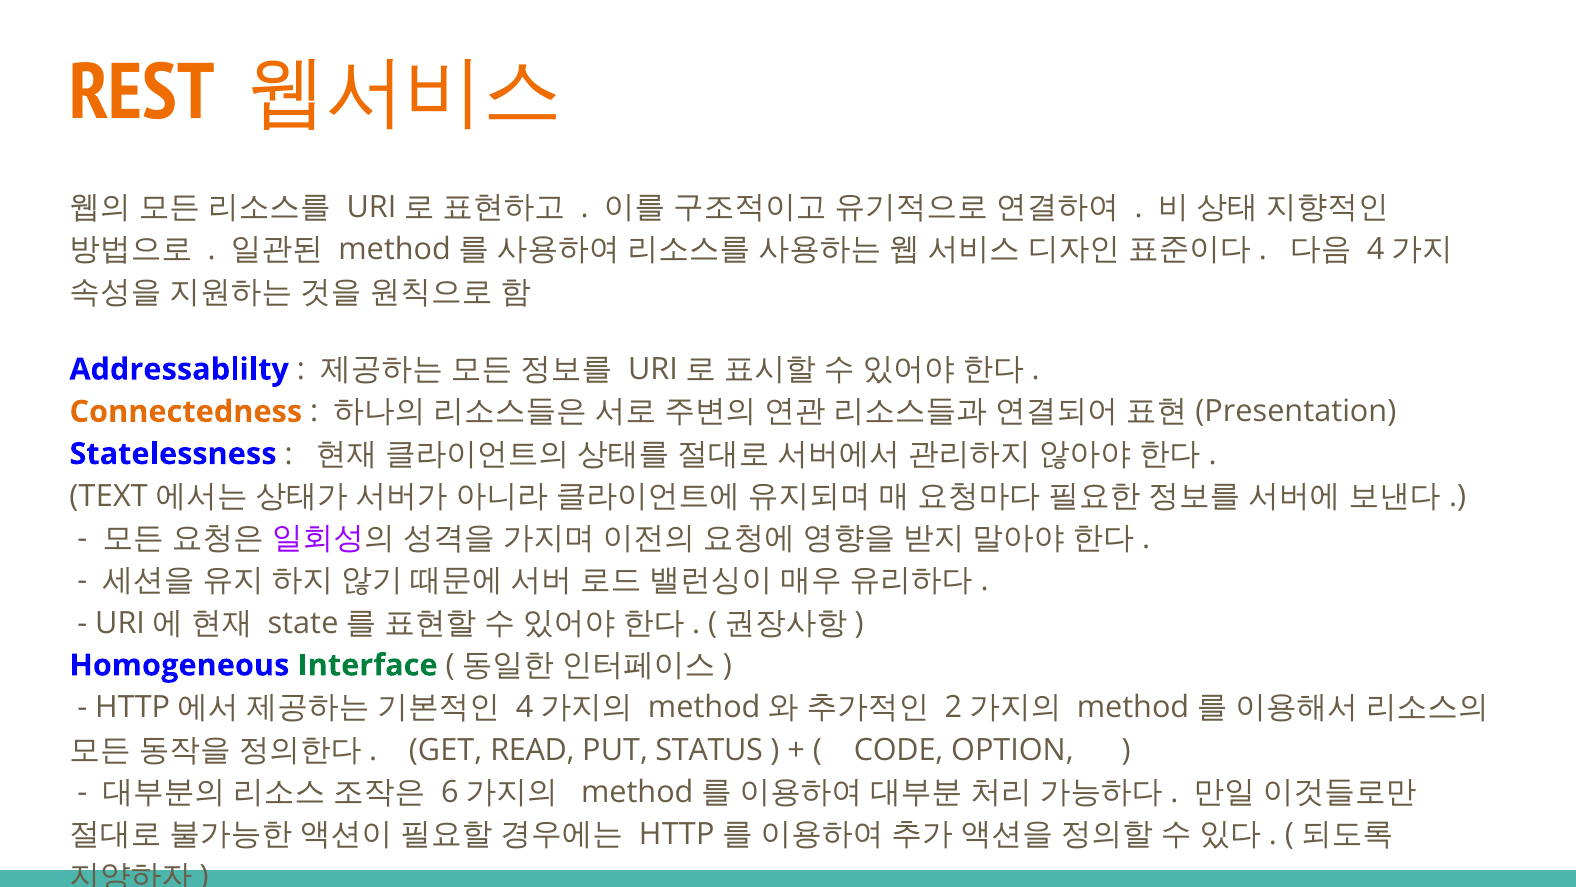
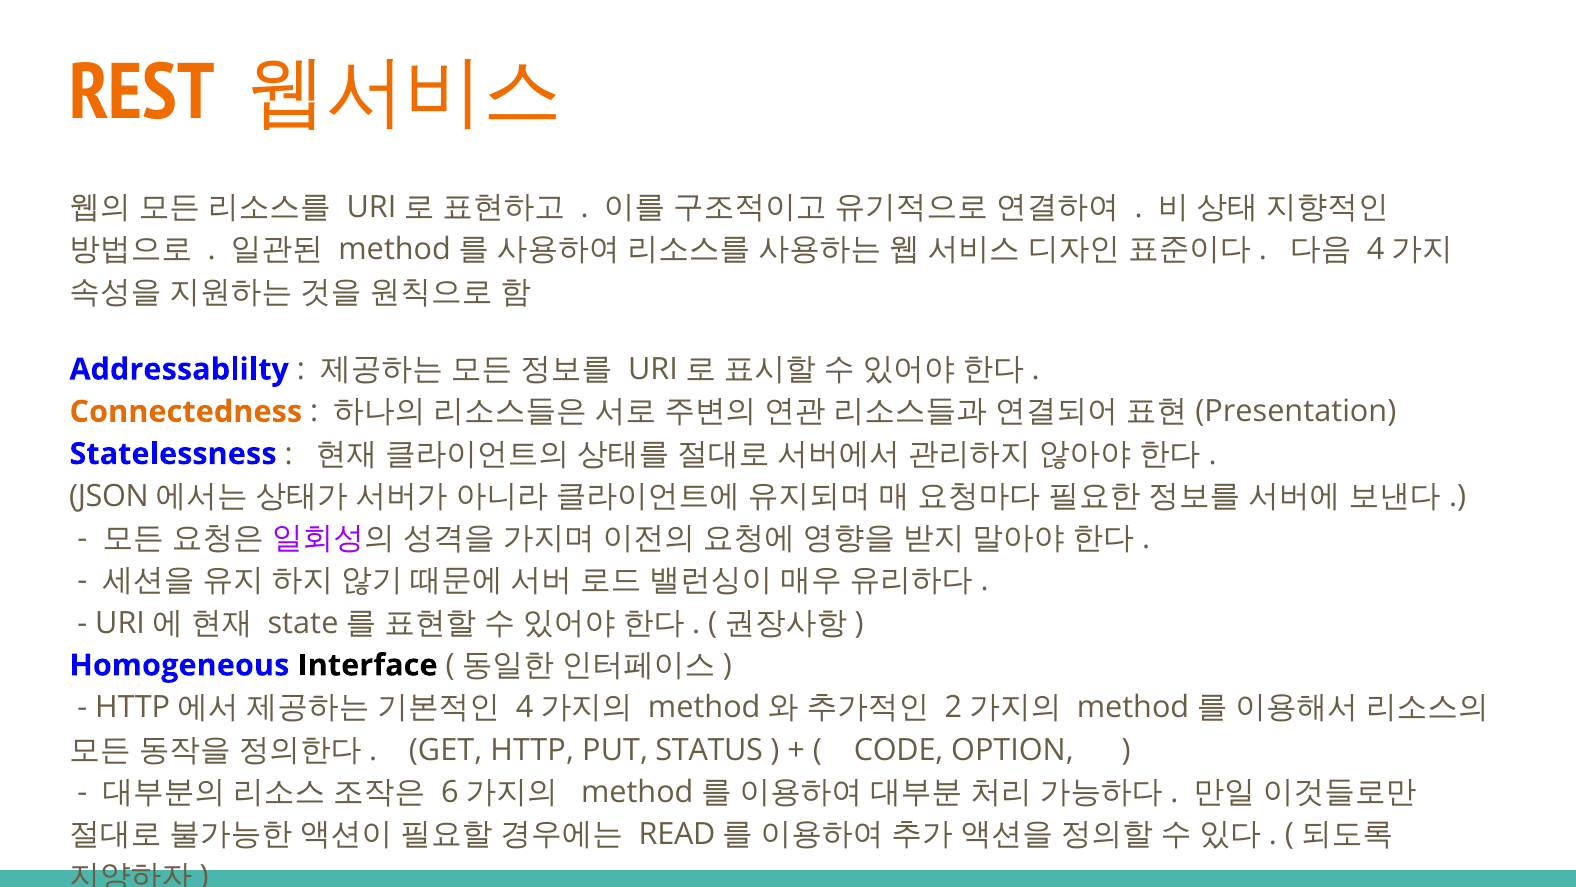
TEXT: TEXT -> JSON (109, 496)
Interface colour: green -> black (368, 665)
GET READ: READ -> HTTP (532, 750)
HTTP: HTTP -> READ (677, 834)
